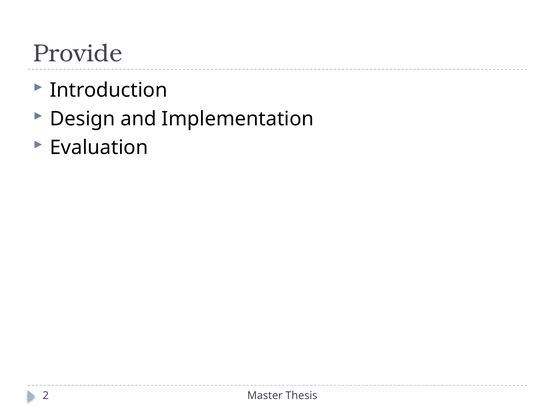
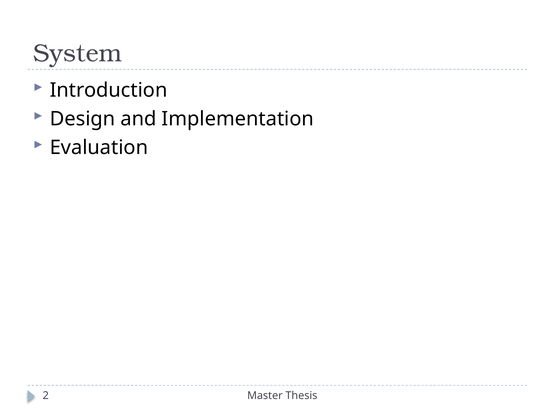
Provide: Provide -> System (78, 54)
